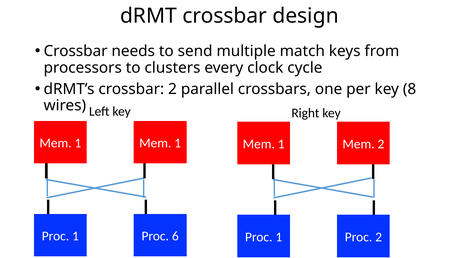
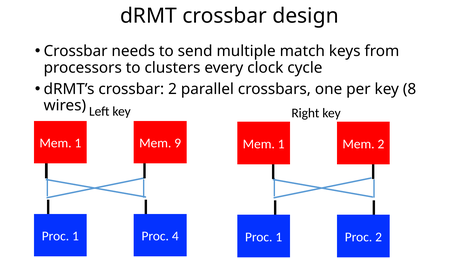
Mem 1 Mem 1: 1 -> 9 (178, 143)
6: 6 -> 4 (175, 236)
